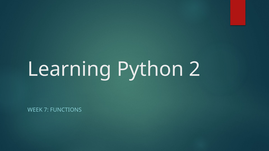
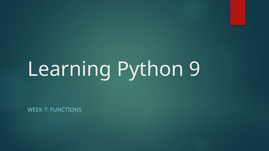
2: 2 -> 9 (195, 69)
